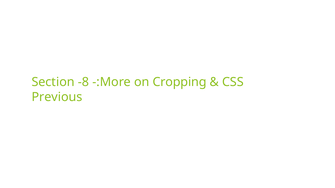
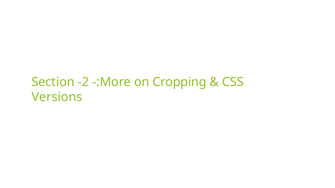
-8: -8 -> -2 (84, 82)
Previous: Previous -> Versions (57, 97)
